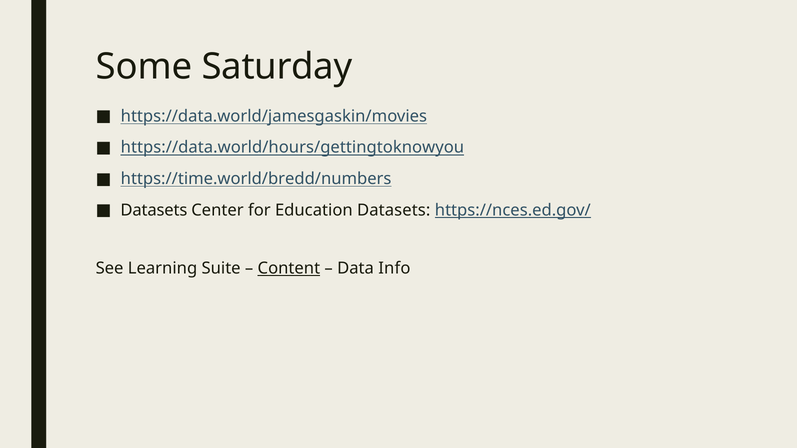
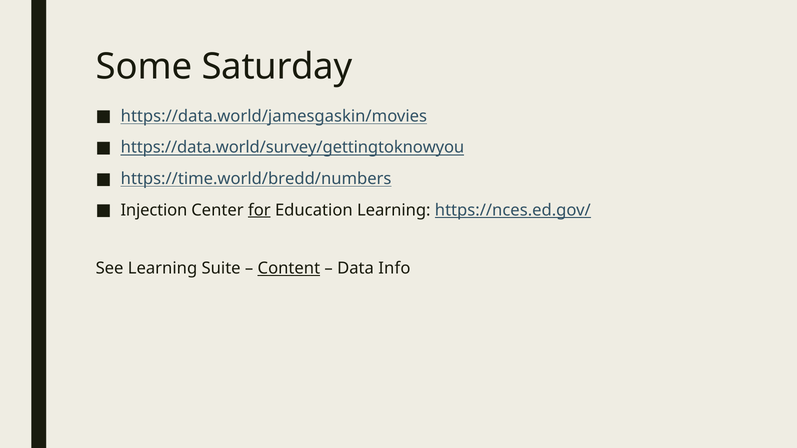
https://data.world/hours/gettingtoknowyou: https://data.world/hours/gettingtoknowyou -> https://data.world/survey/gettingtoknowyou (293, 148)
Datasets: Datasets -> Injection (154, 210)
for underline: none -> present (259, 210)
Education Datasets: Datasets -> Learning (394, 210)
